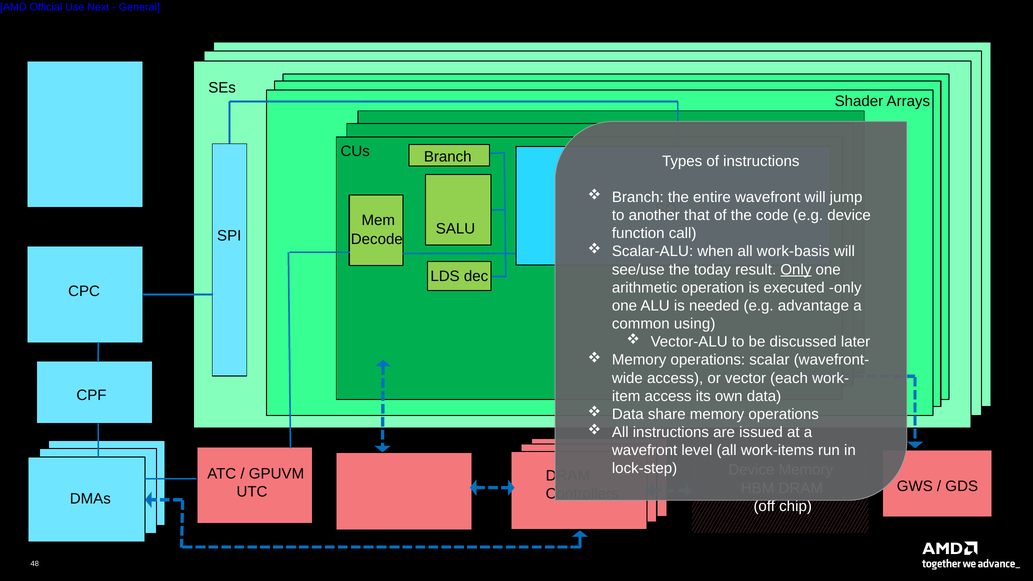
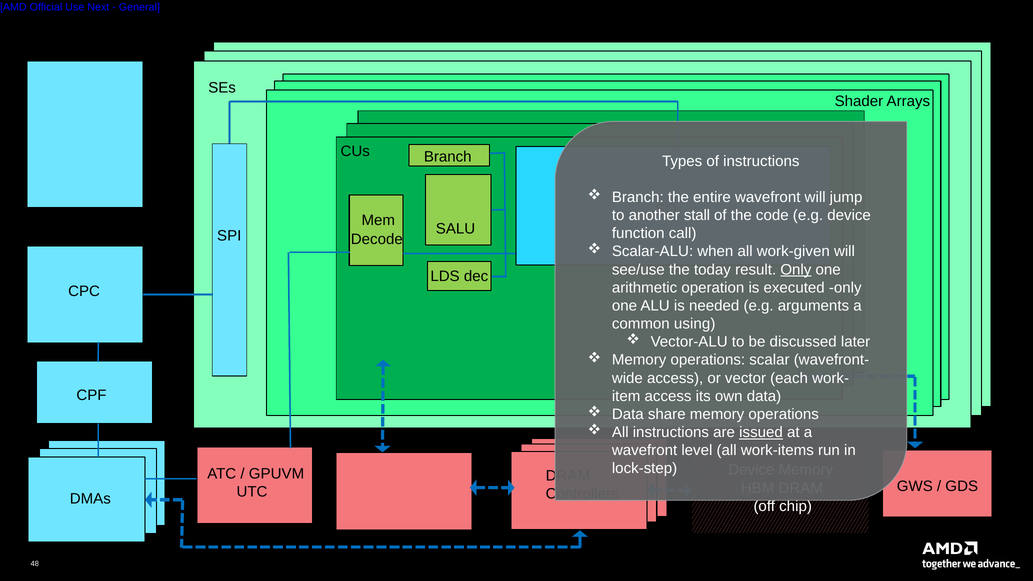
that: that -> stall (697, 215)
work-basis: work-basis -> work-given (793, 252)
advantage: advantage -> arguments (813, 306)
issued underline: none -> present (761, 432)
